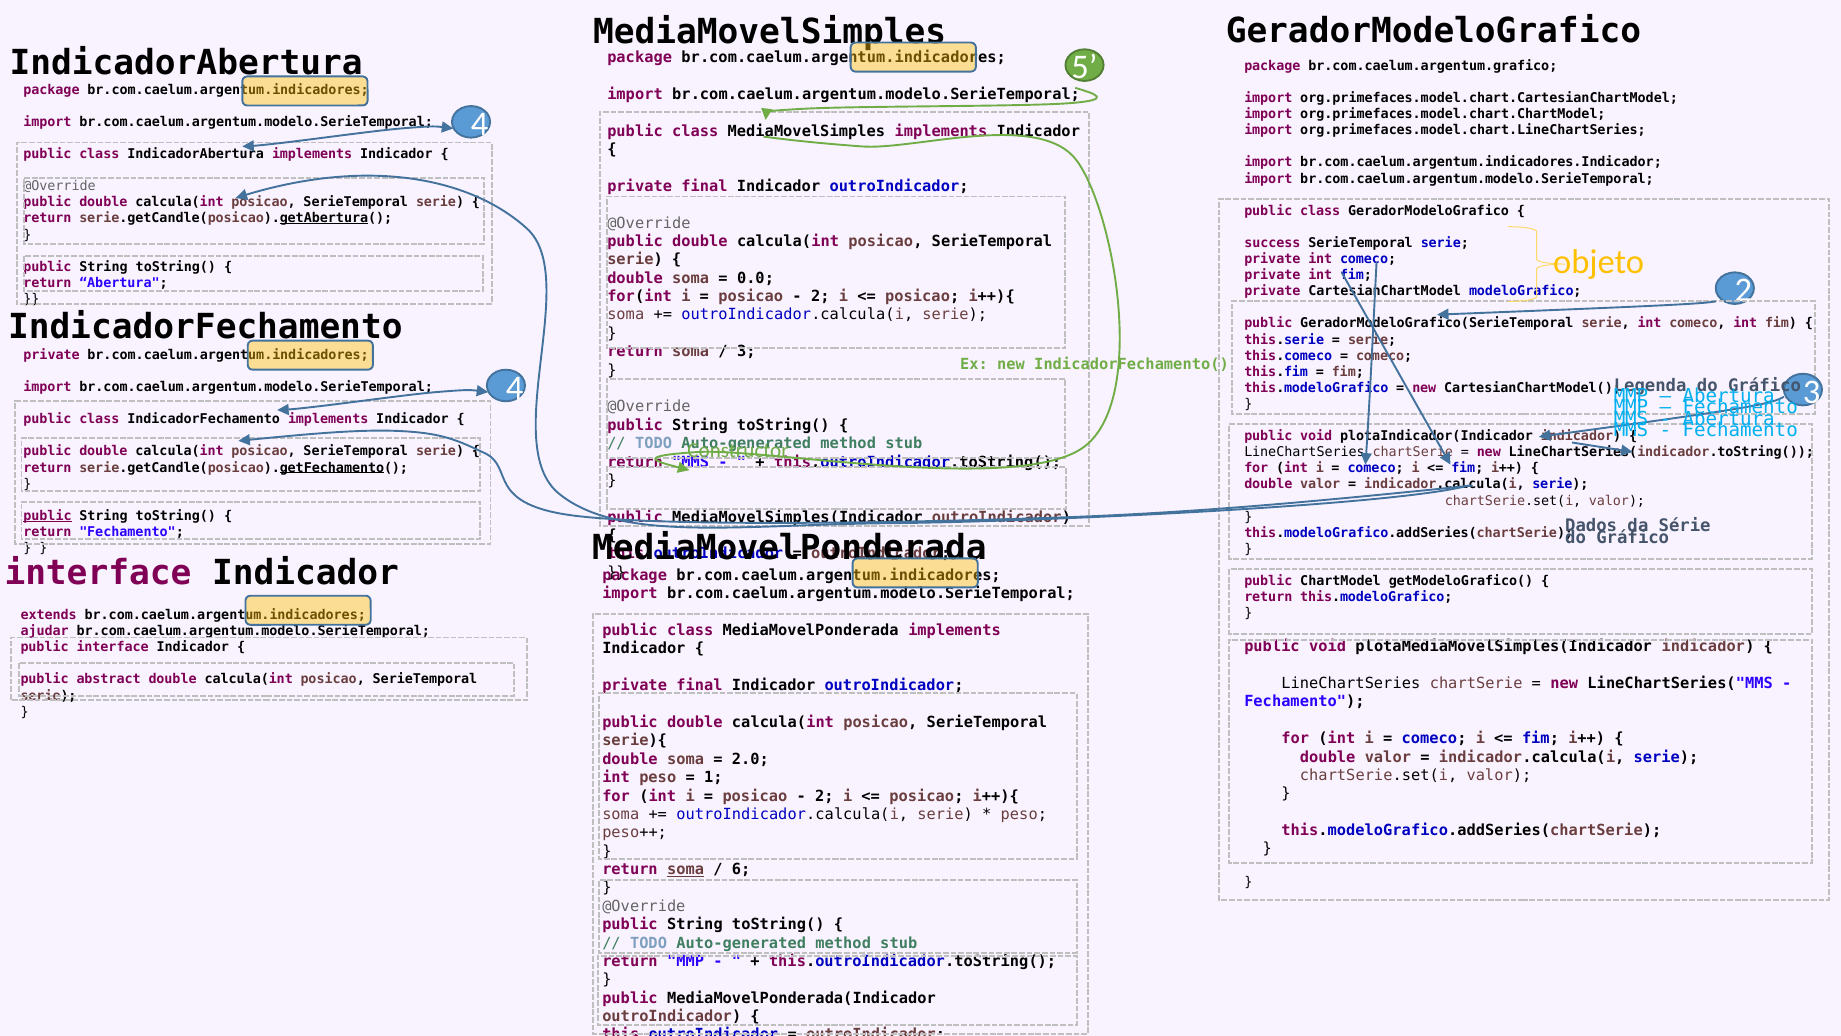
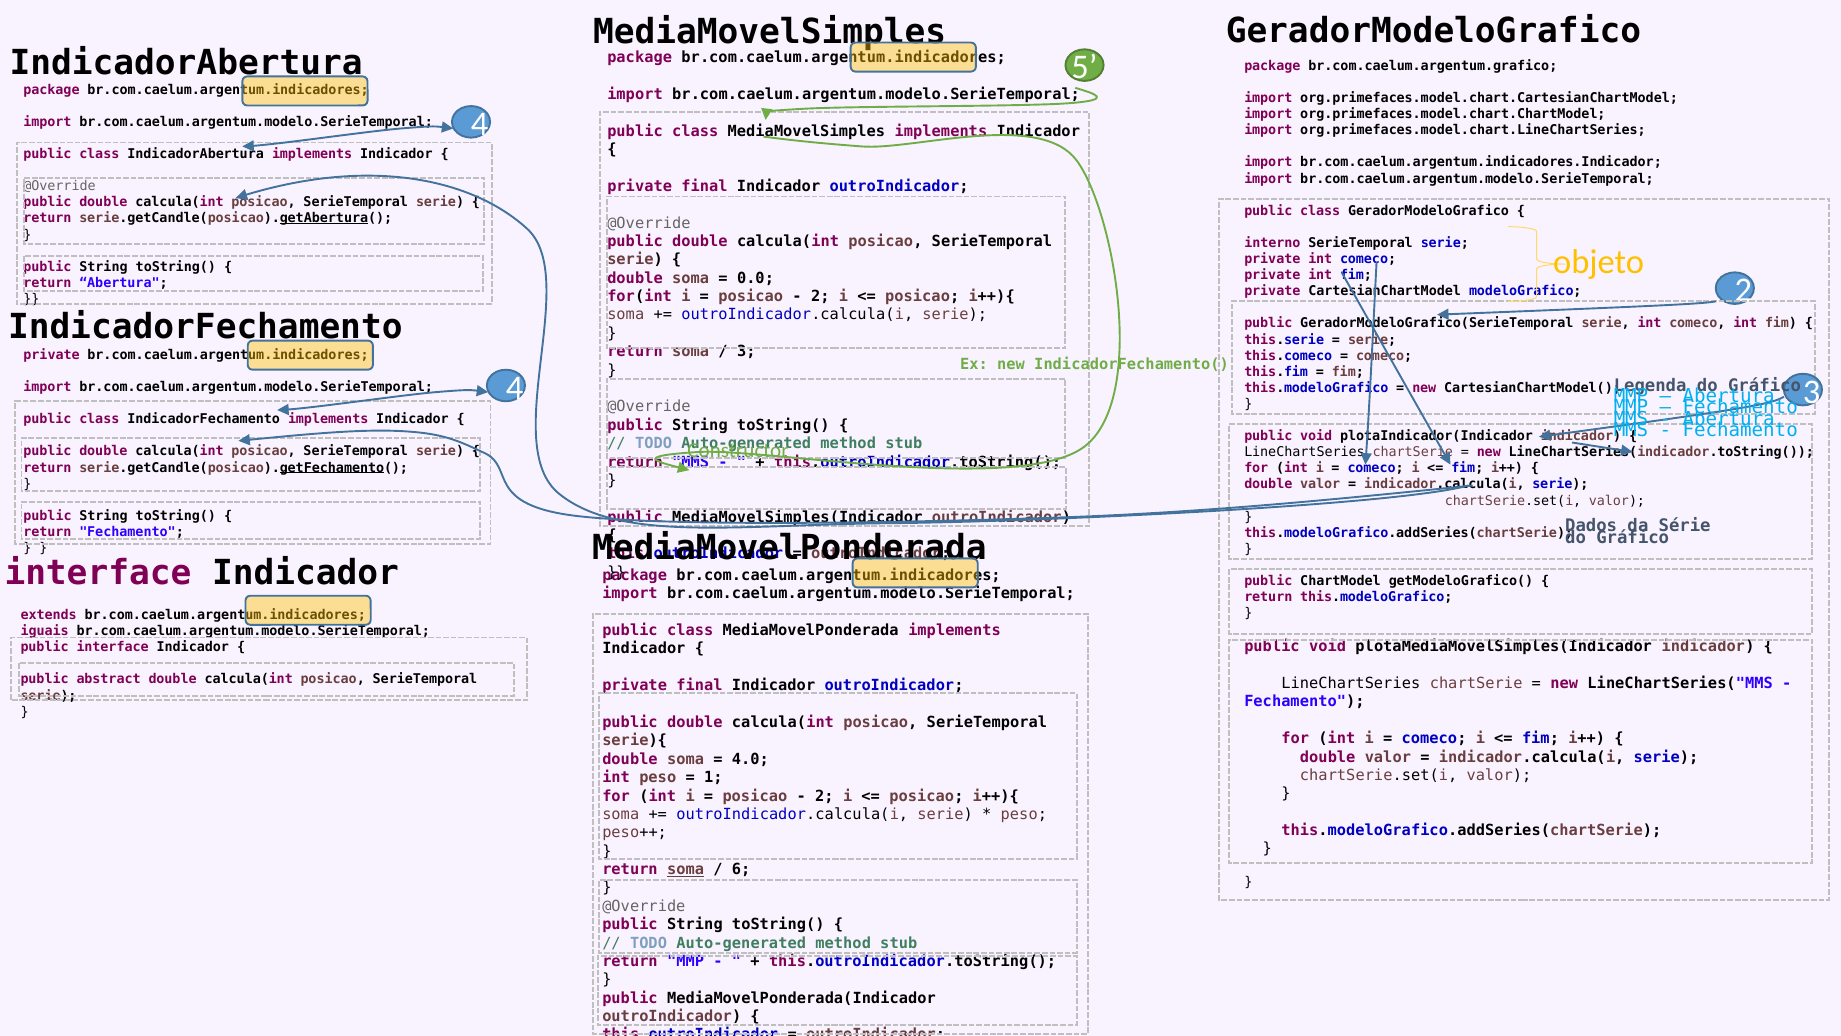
success: success -> interno (1272, 243)
public underline: present -> none (48, 516)
ajudar: ajudar -> iguais (45, 631)
2.0: 2.0 -> 4.0 (750, 759)
